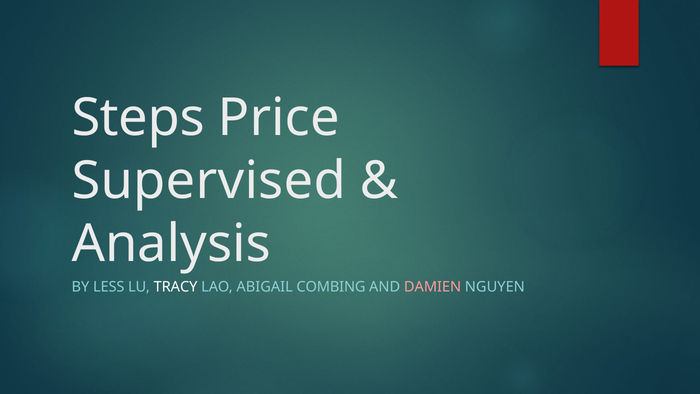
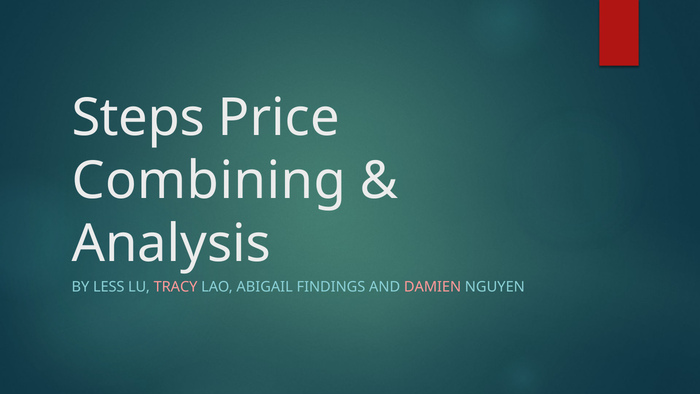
Supervised: Supervised -> Combining (209, 181)
TRACY colour: white -> pink (176, 287)
COMBING: COMBING -> FINDINGS (331, 287)
